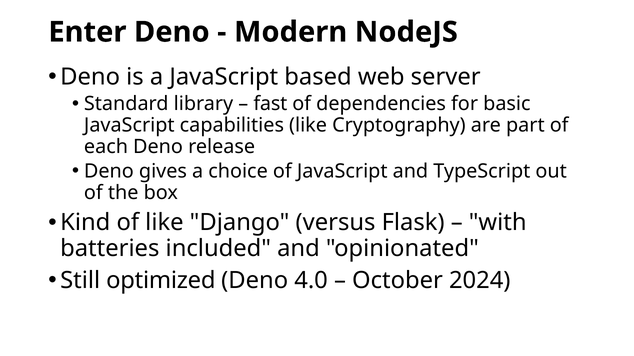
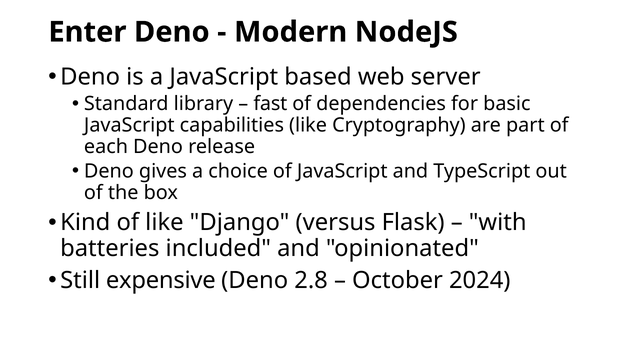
optimized: optimized -> expensive (161, 281)
4.0: 4.0 -> 2.8 (311, 281)
